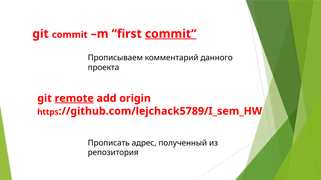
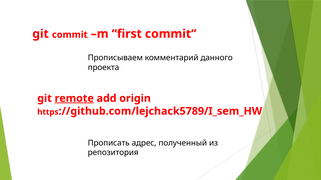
commit underline: present -> none (171, 34)
